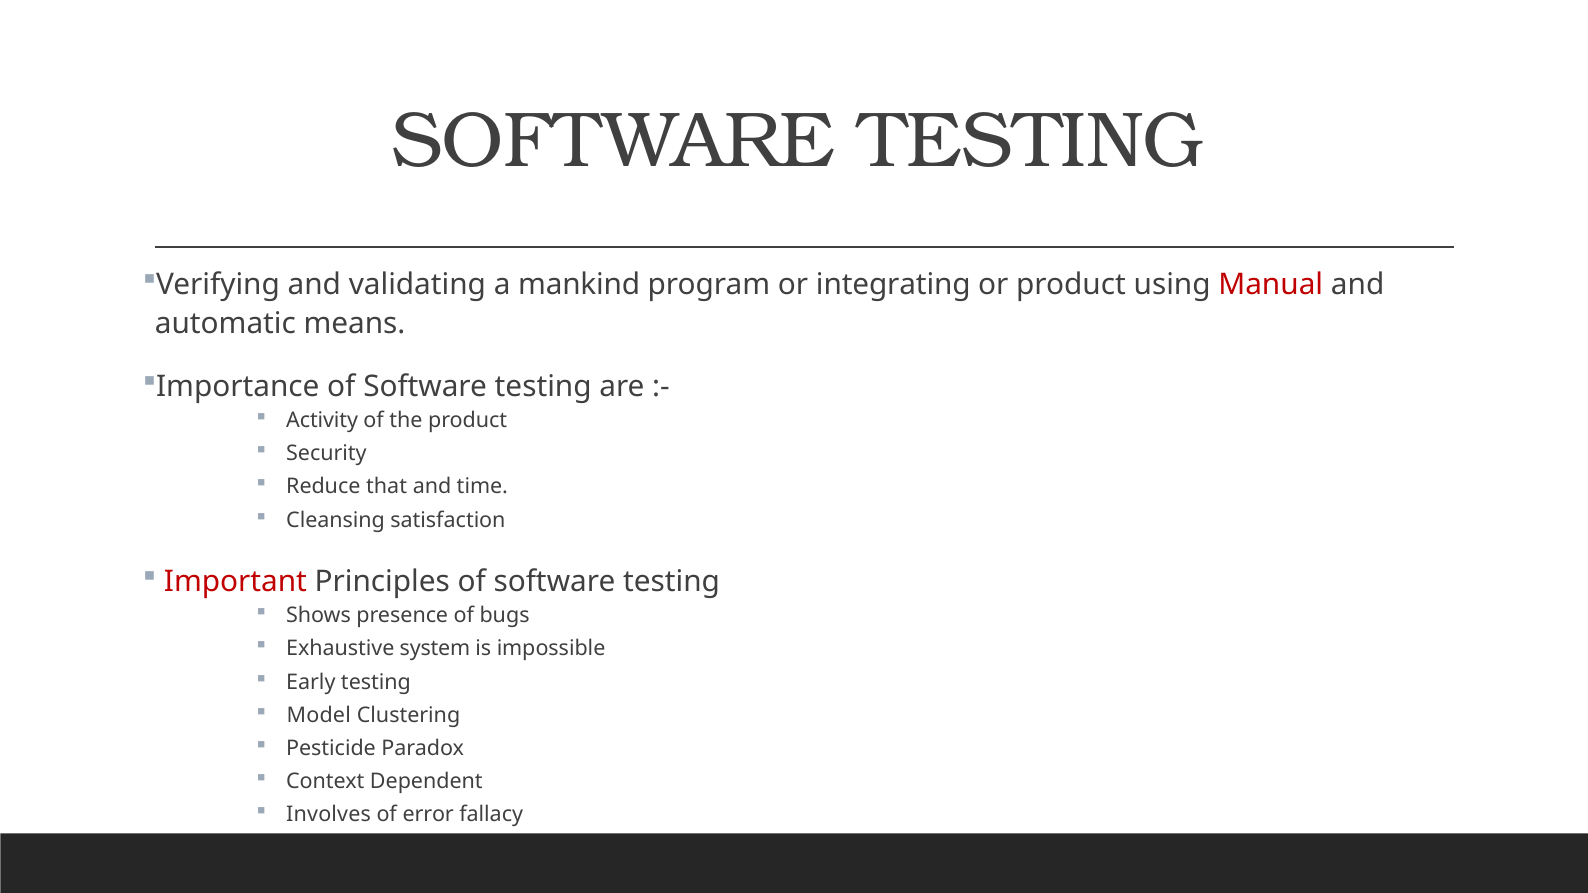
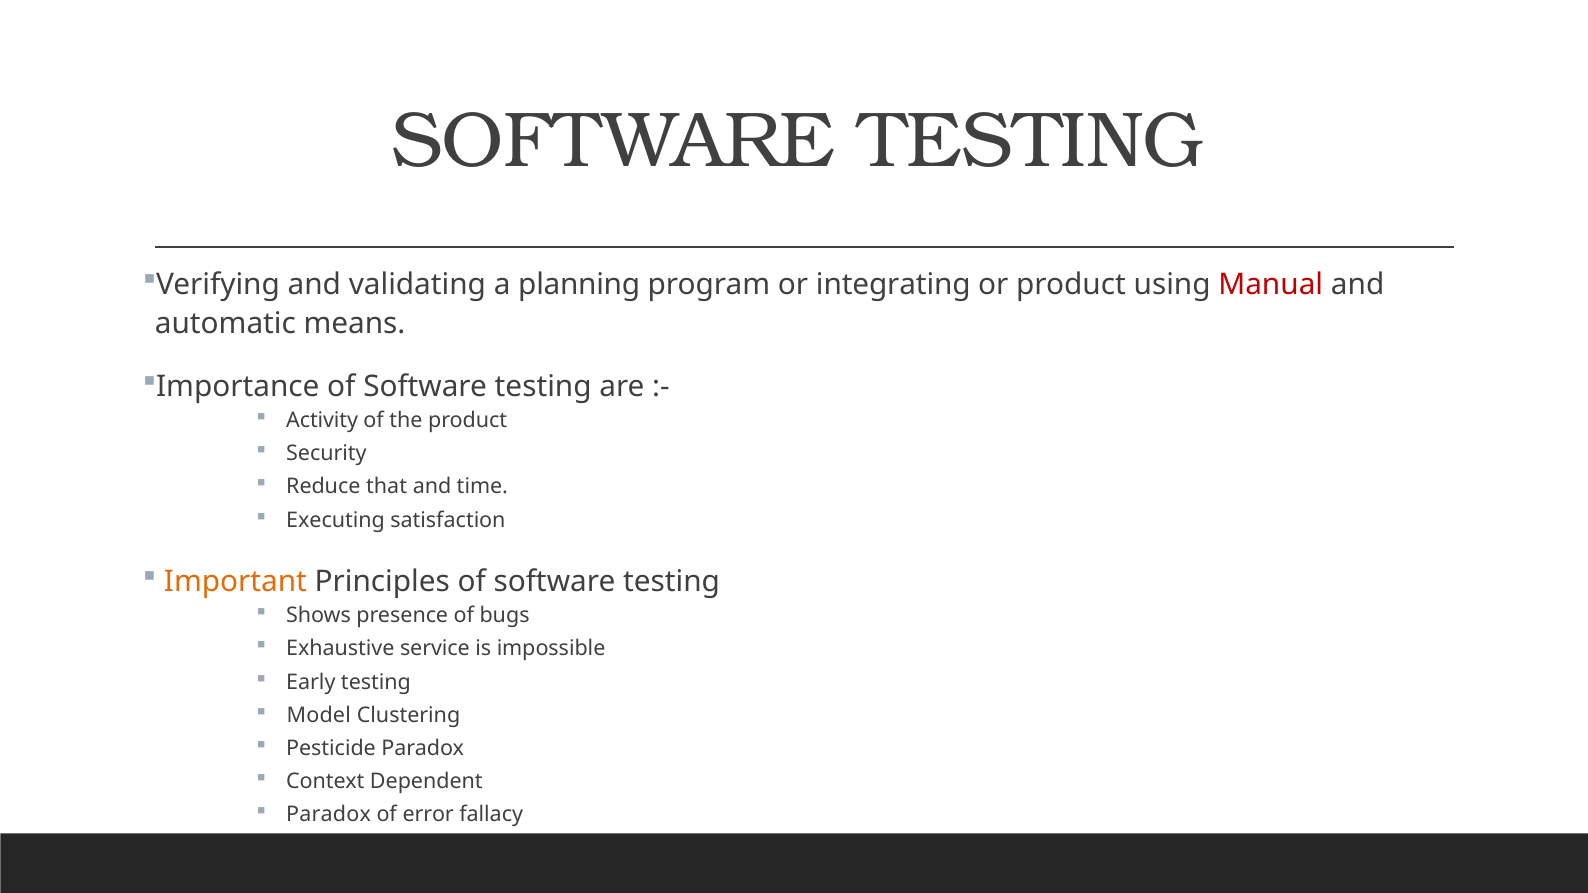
mankind: mankind -> planning (579, 285)
Cleansing: Cleansing -> Executing (336, 520)
Important colour: red -> orange (235, 582)
system: system -> service (435, 649)
Involves: Involves -> Paradox (329, 815)
